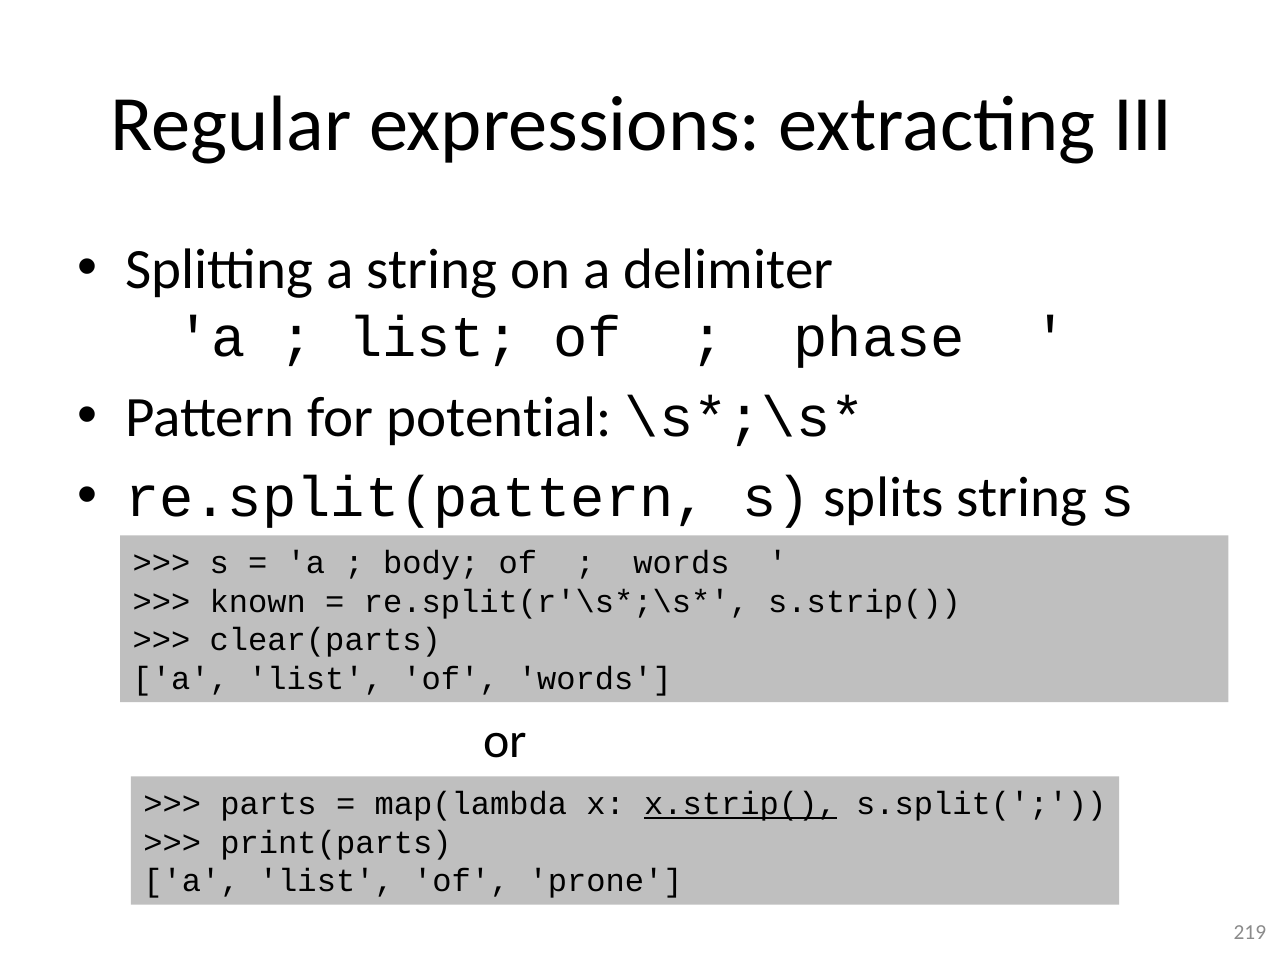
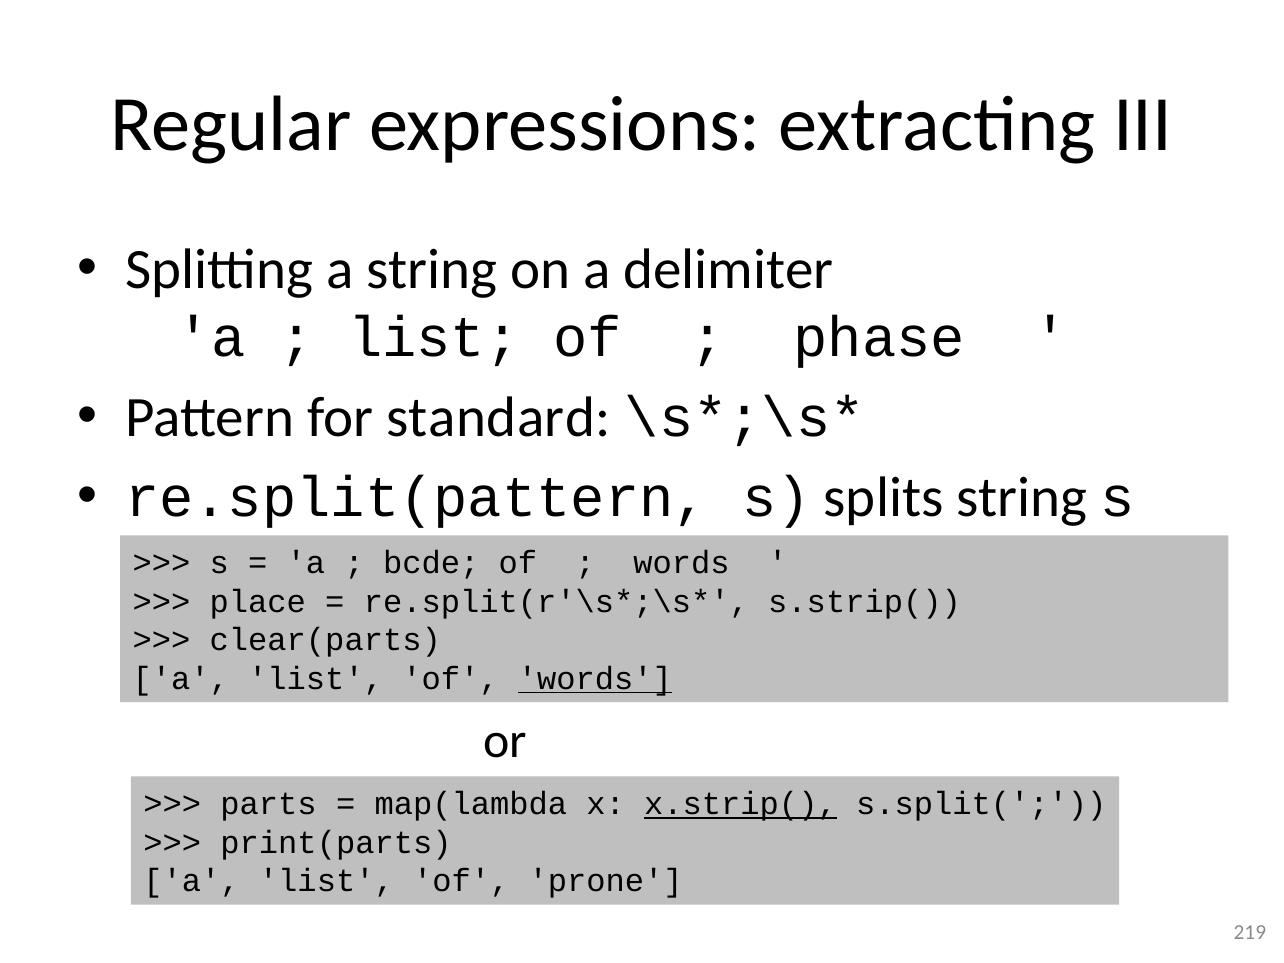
potential: potential -> standard (499, 418)
body: body -> bcde (431, 563)
known: known -> place (258, 602)
words underline: none -> present (595, 679)
